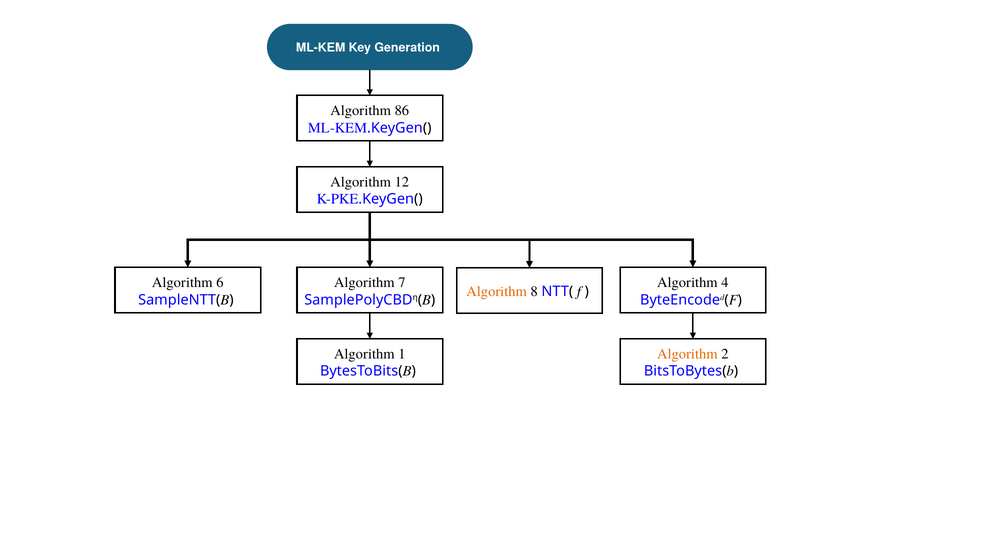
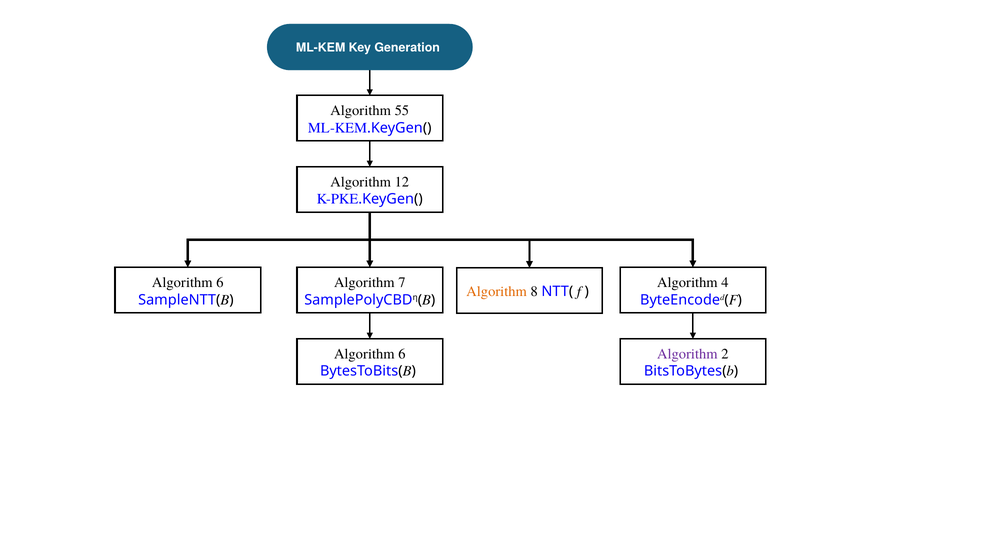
86: 86 -> 55 (402, 110)
1: 1 -> 6 (402, 354)
Algorithm colour: orange -> purple (687, 354)
